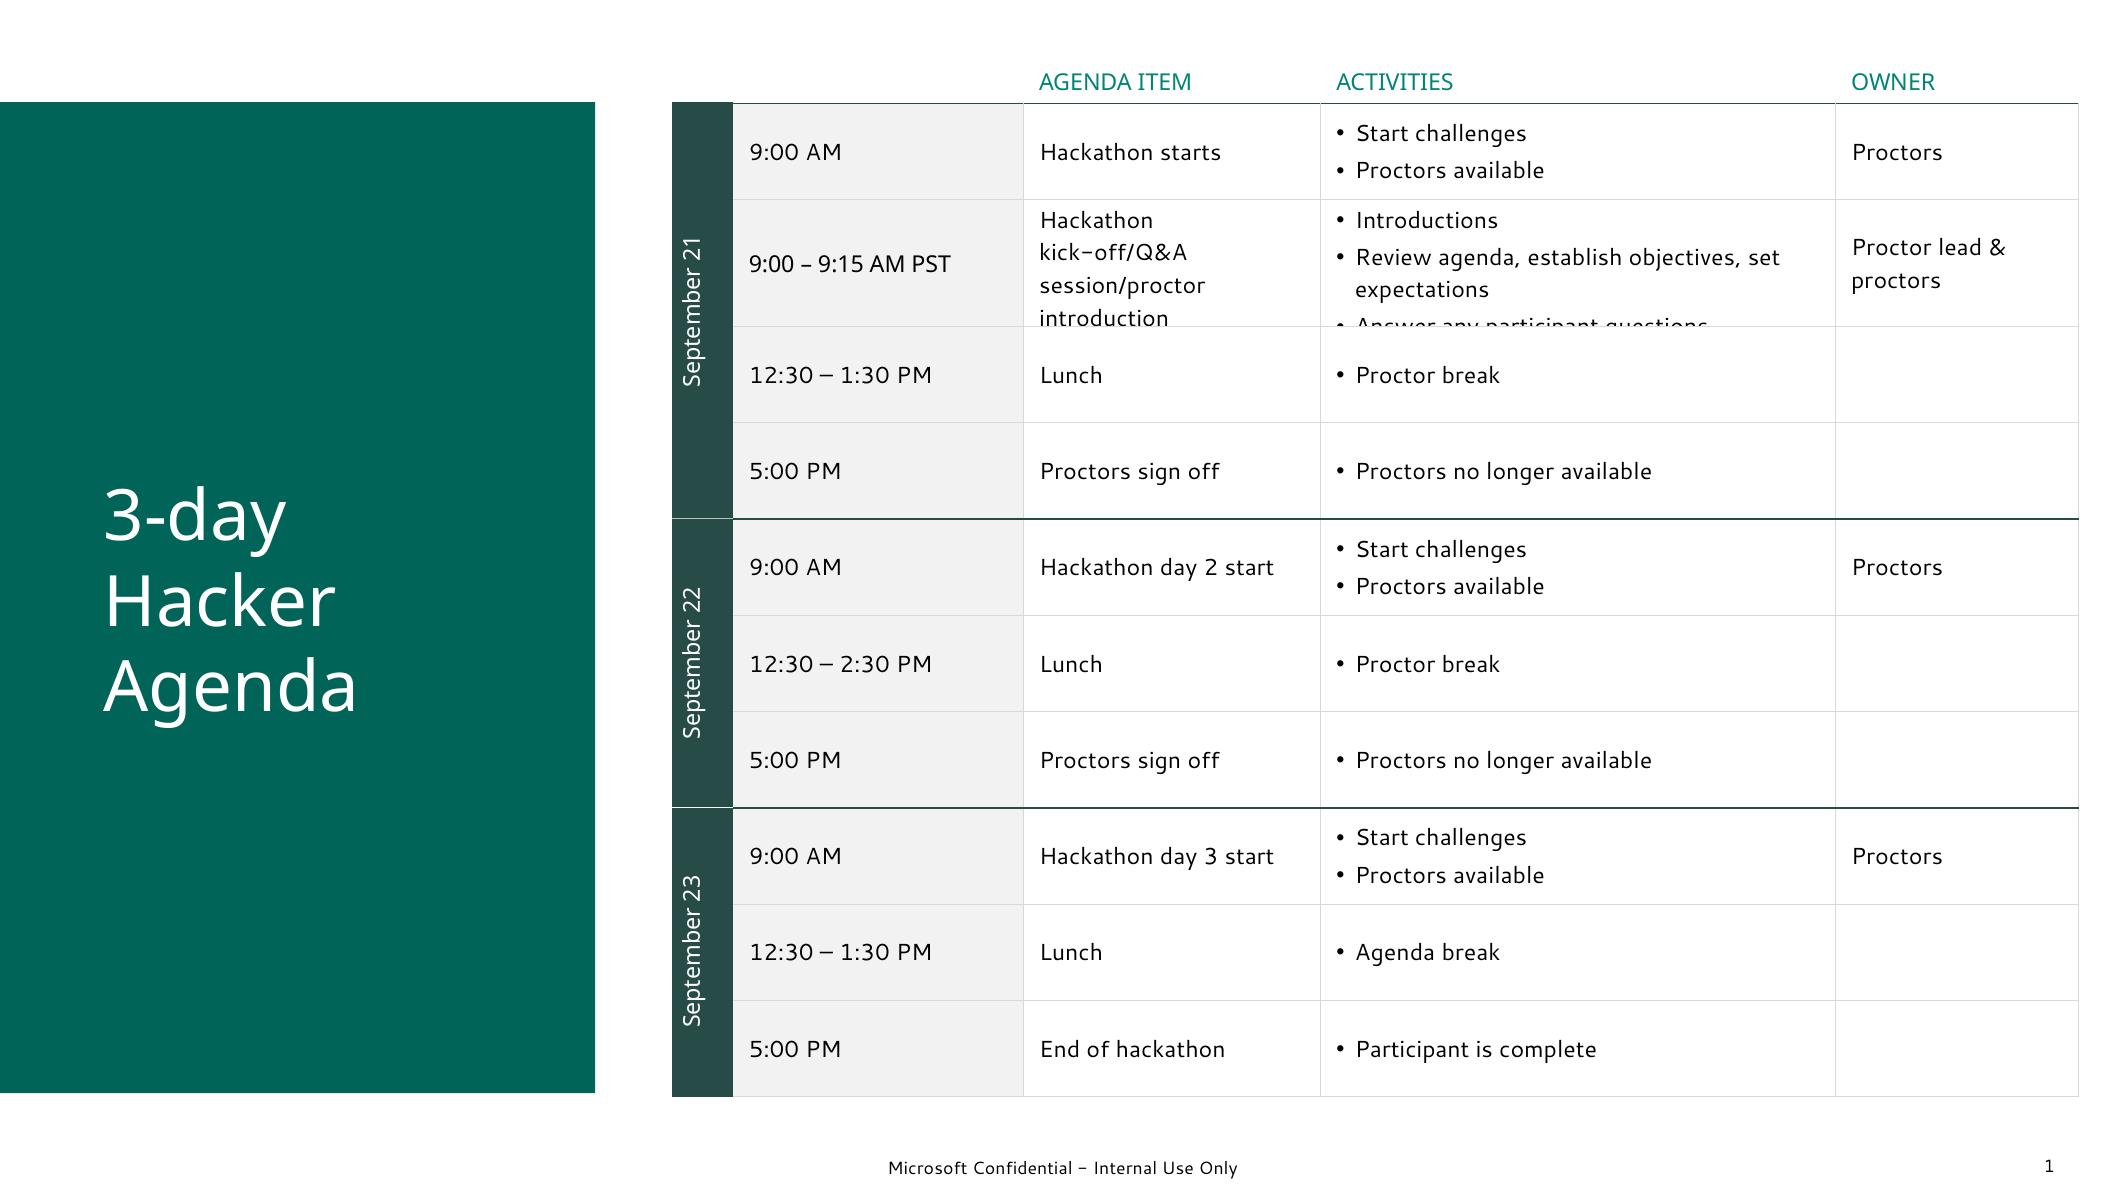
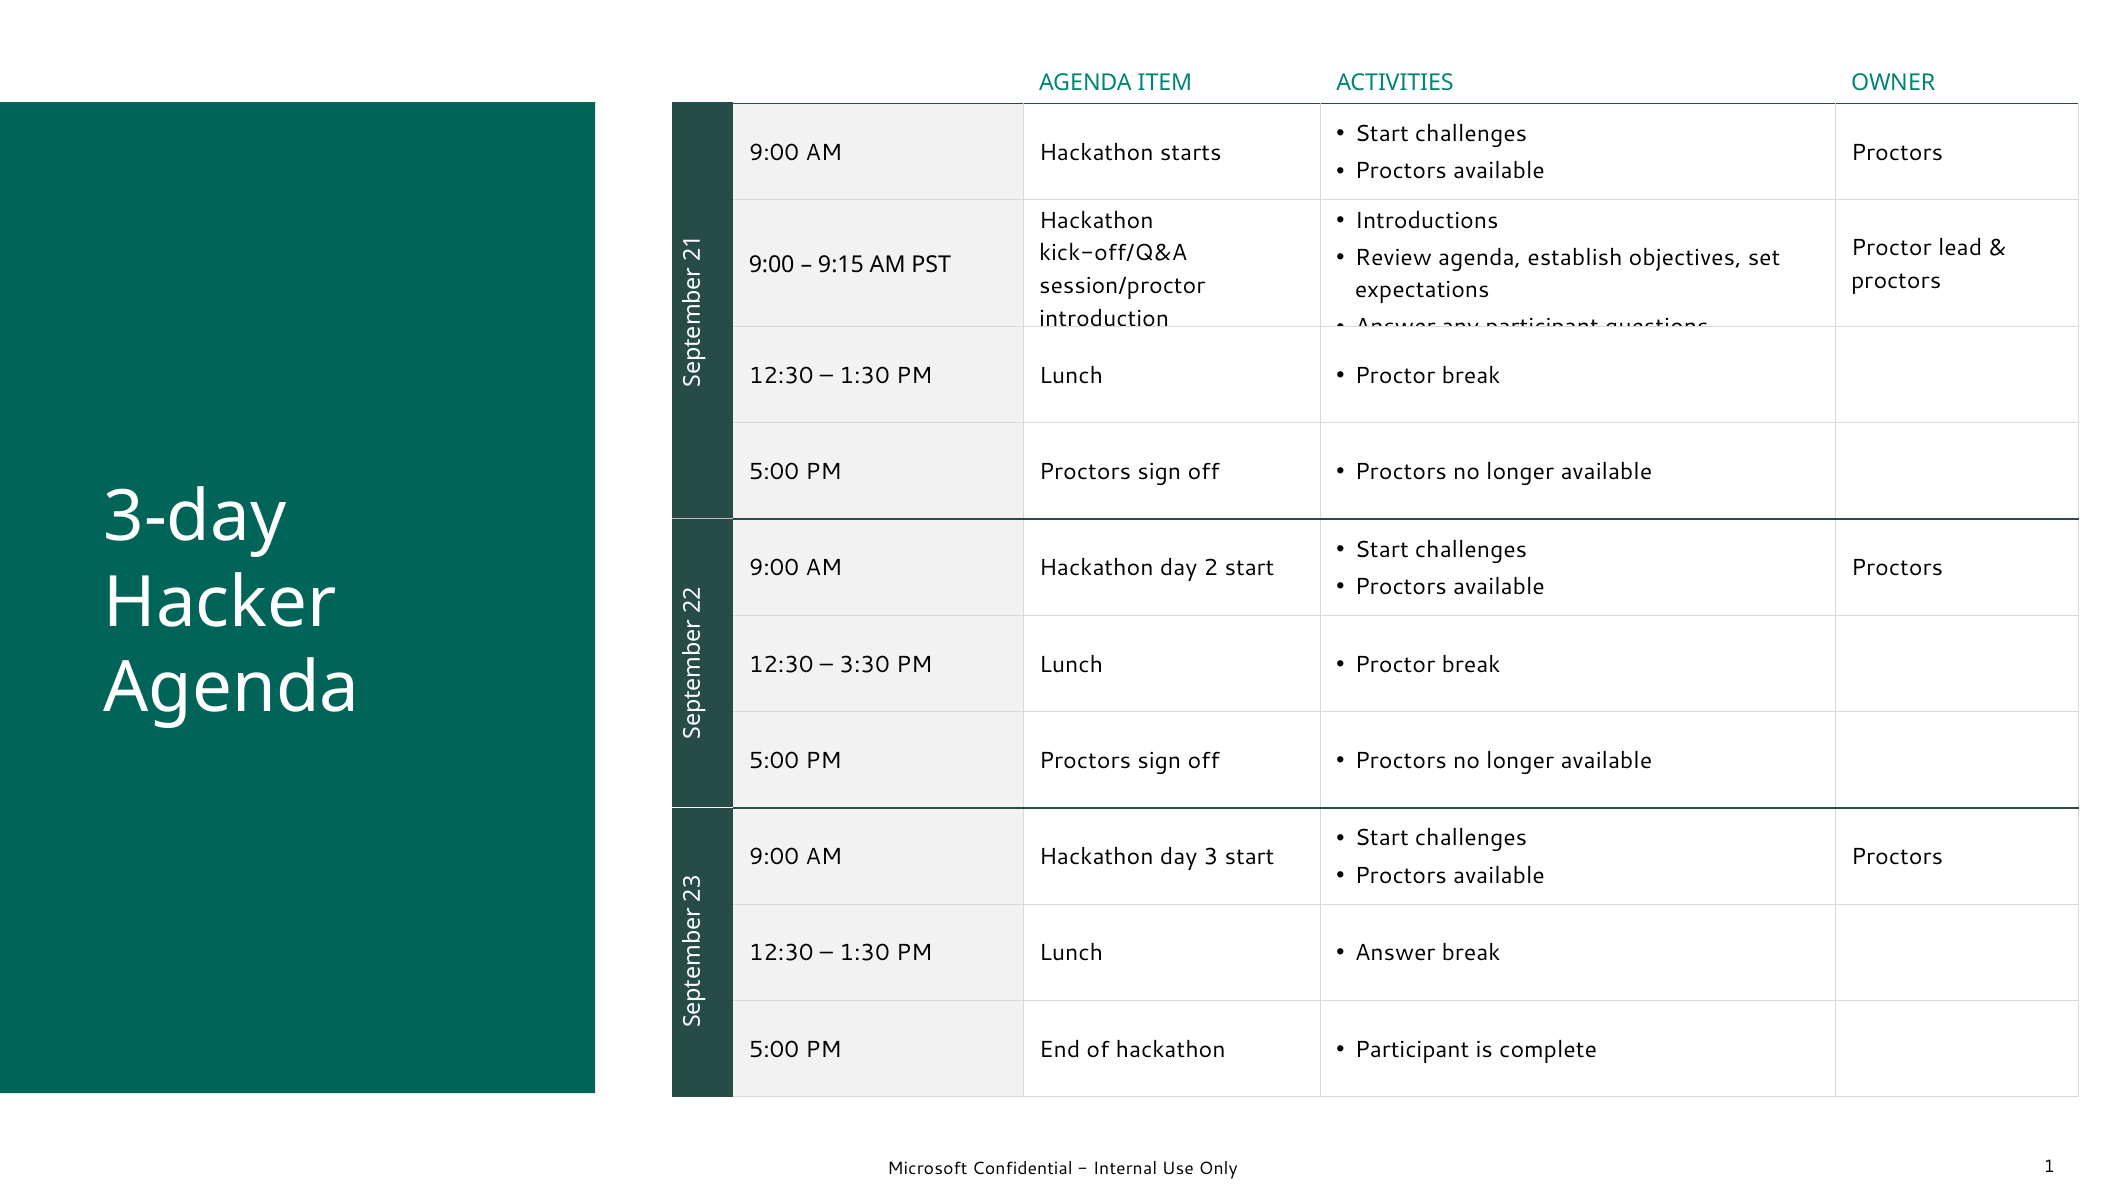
2:30: 2:30 -> 3:30 (865, 664)
Agenda: Agenda -> Answer (1395, 953)
